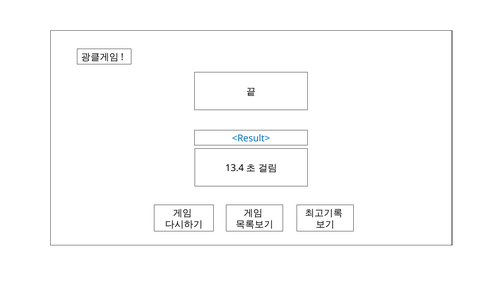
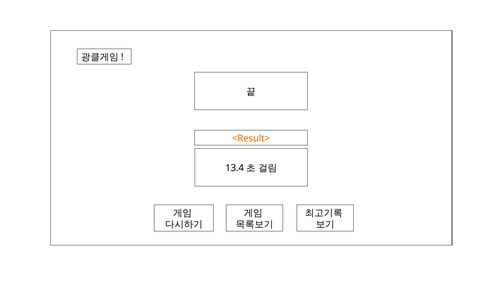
<Result> colour: blue -> orange (251, 138)
